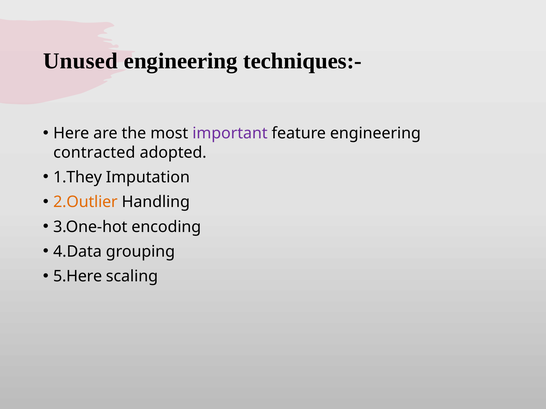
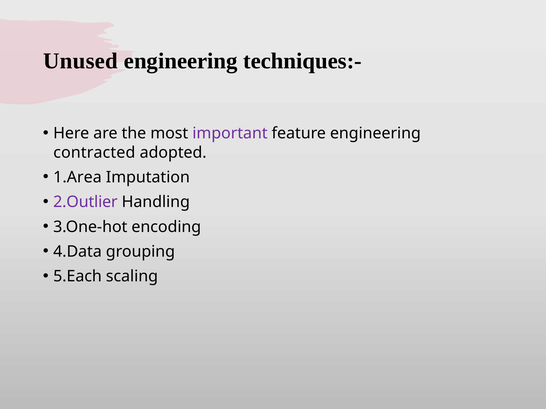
1.They: 1.They -> 1.Area (77, 177)
2.Outlier colour: orange -> purple (85, 202)
5.Here: 5.Here -> 5.Each (78, 277)
